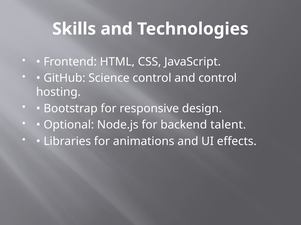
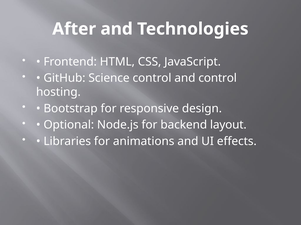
Skills: Skills -> After (74, 29)
talent: talent -> layout (228, 125)
